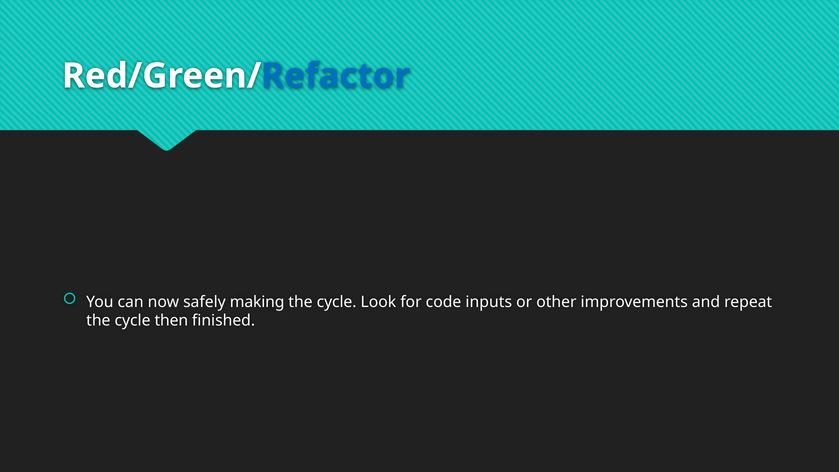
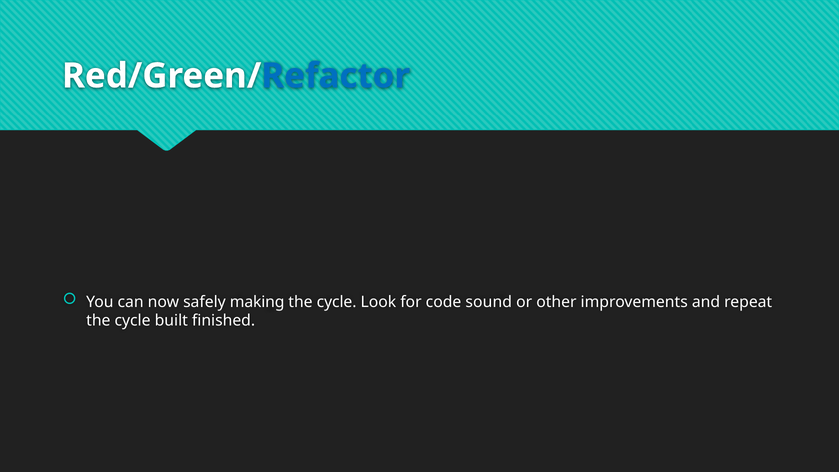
inputs: inputs -> sound (489, 302)
then: then -> built (171, 321)
